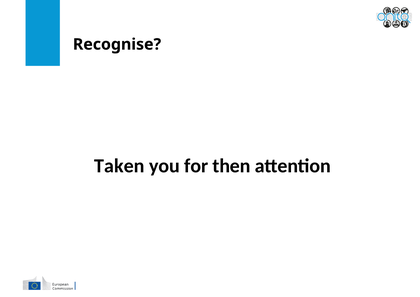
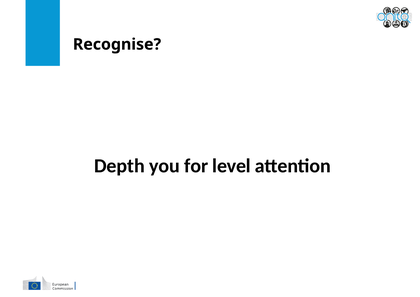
Taken: Taken -> Depth (119, 166)
then: then -> level (232, 166)
